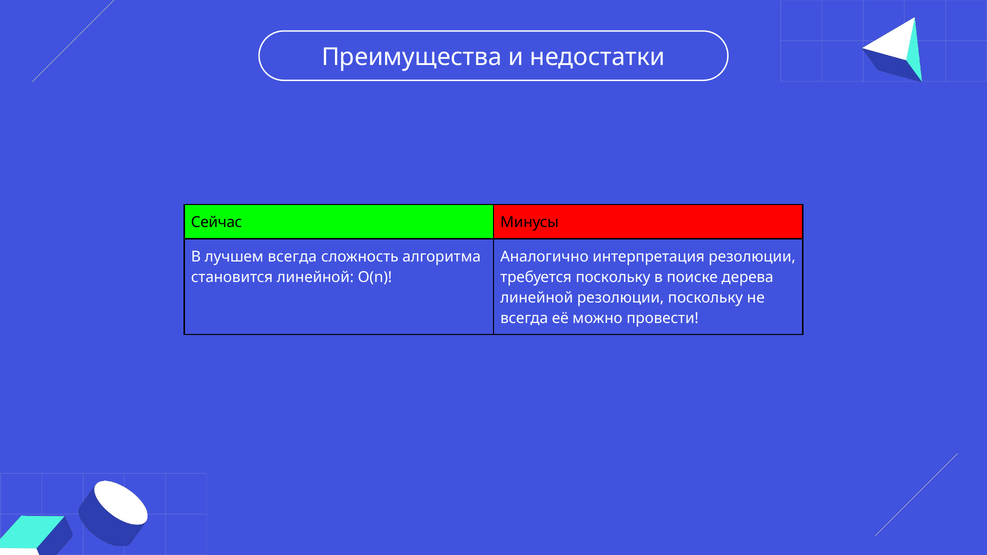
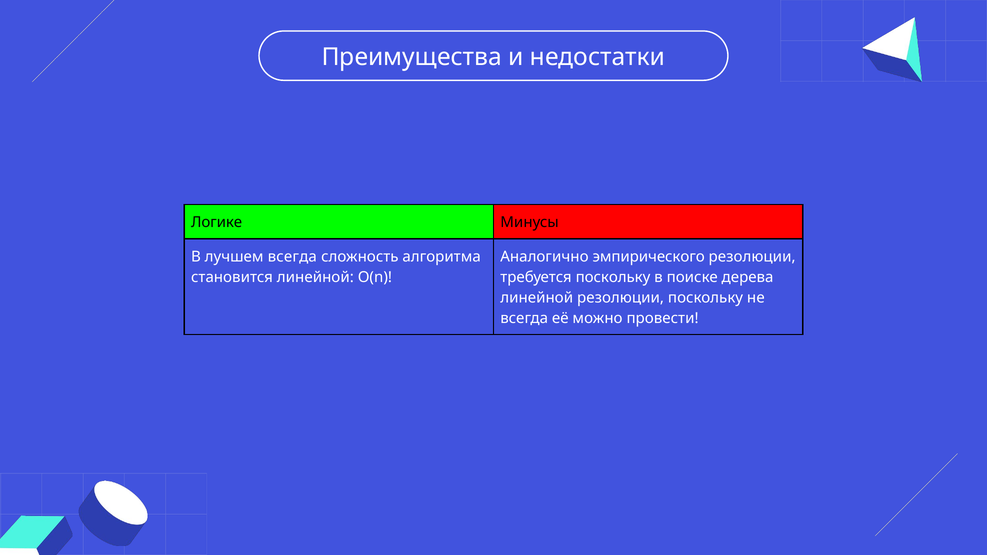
Сейчас: Сейчас -> Логике (217, 223)
интерпретация: интерпретация -> эмпирического (649, 257)
